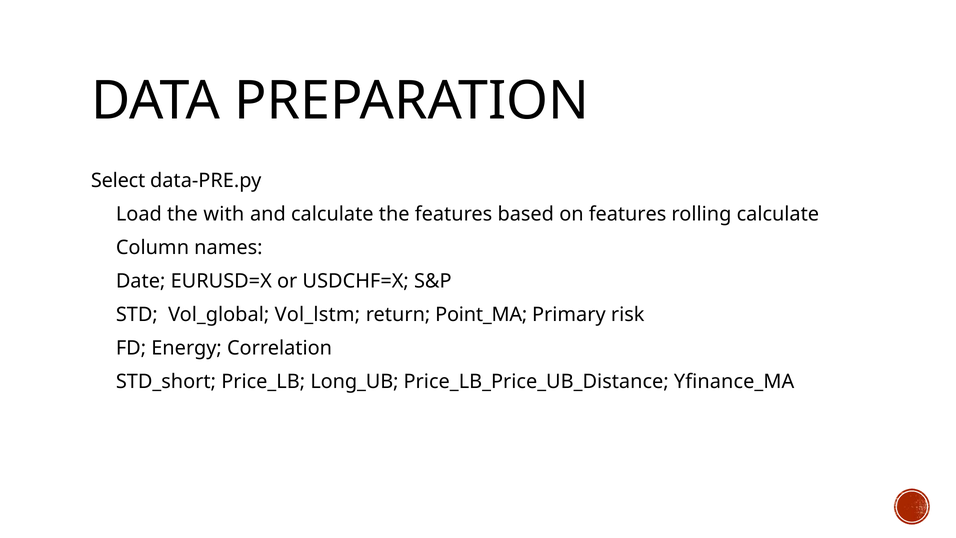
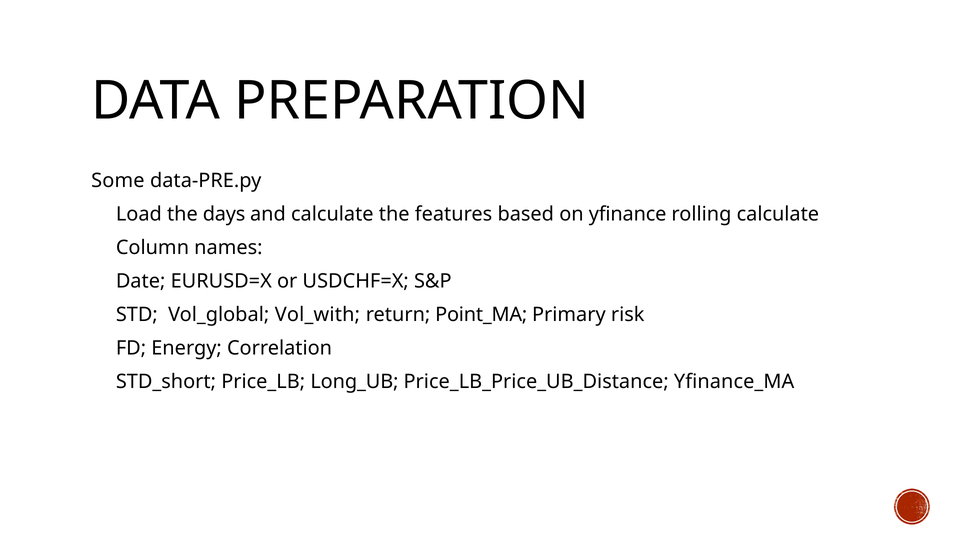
Select: Select -> Some (118, 181)
with: with -> days (224, 214)
on features: features -> yfinance (628, 214)
Vol_lstm: Vol_lstm -> Vol_with (317, 315)
